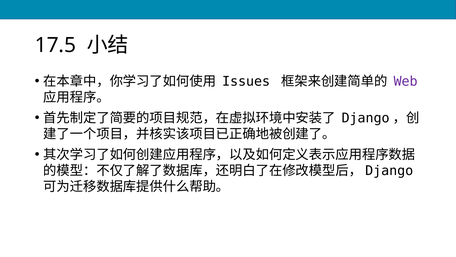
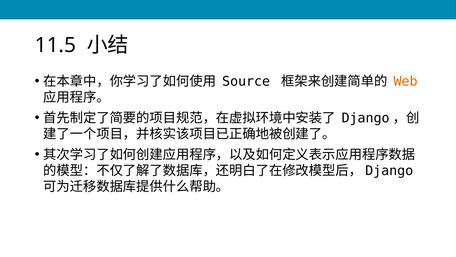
17.5: 17.5 -> 11.5 (55, 45)
Issues: Issues -> Source (246, 81)
Web colour: purple -> orange (406, 81)
